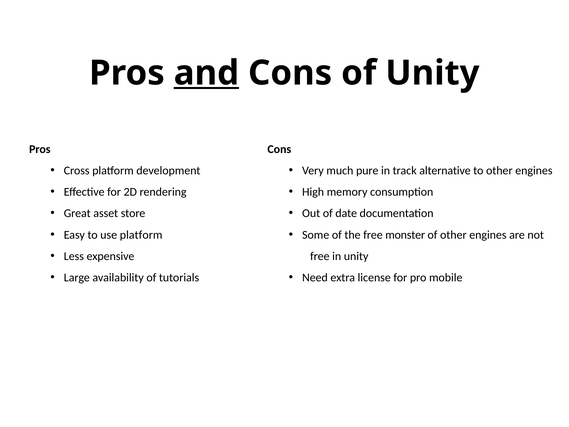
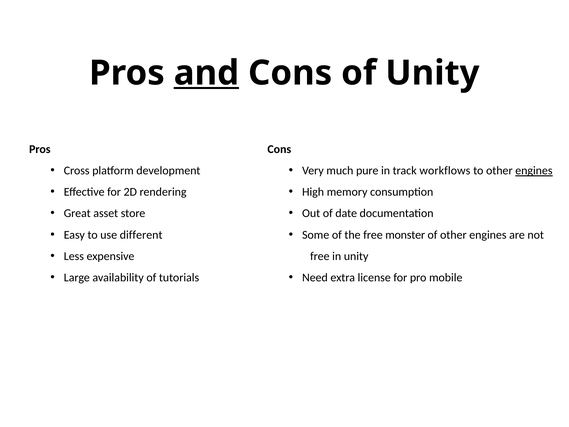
alternative: alternative -> workflows (445, 171)
engines underline: none -> present (534, 171)
use platform: platform -> different (141, 235)
